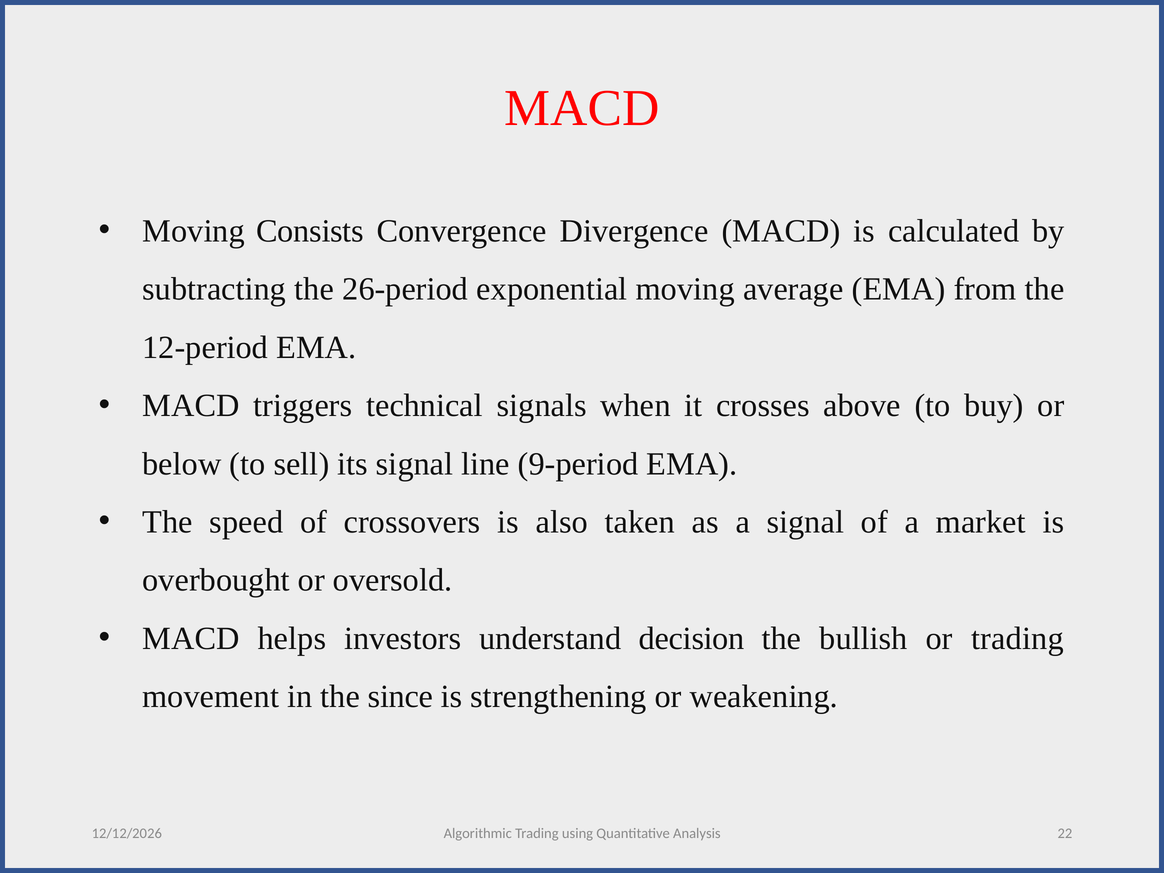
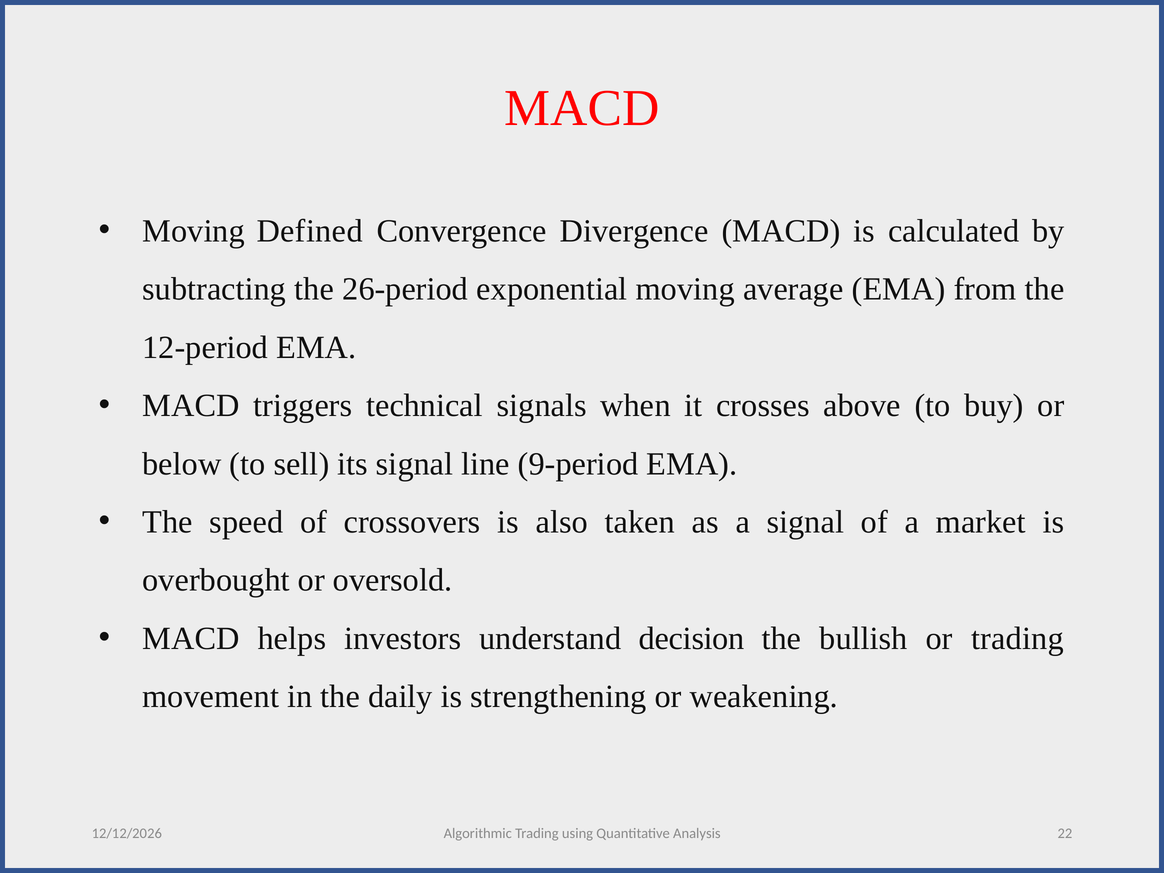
Consists: Consists -> Defined (310, 231)
since: since -> daily (400, 697)
